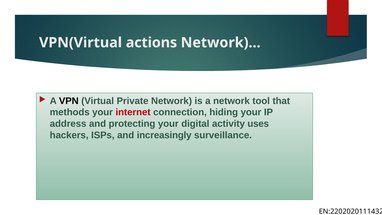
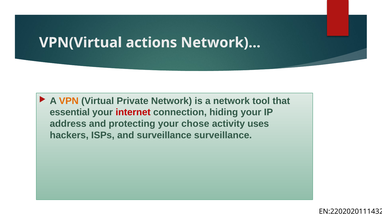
VPN colour: black -> orange (69, 101)
methods: methods -> essential (70, 112)
digital: digital -> chose (195, 124)
and increasingly: increasingly -> surveillance (164, 135)
